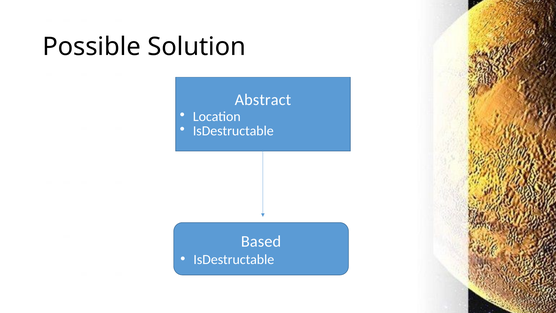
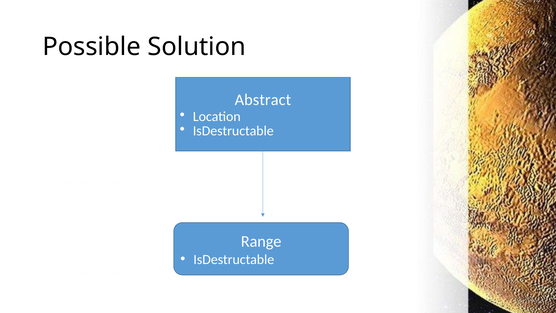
Based: Based -> Range (261, 241)
